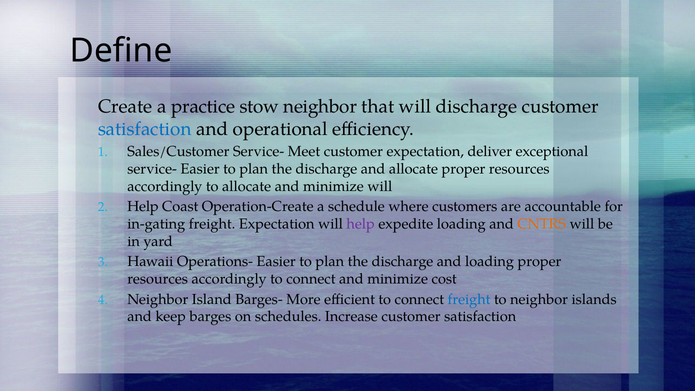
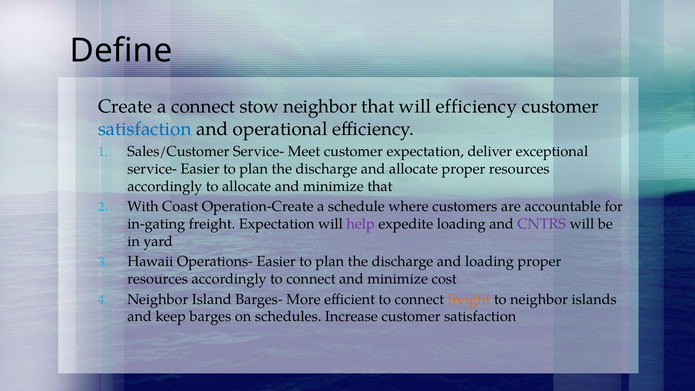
a practice: practice -> connect (203, 106)
will discharge: discharge -> efficiency (476, 106)
minimize will: will -> that (380, 186)
Help: Help -> With (143, 207)
CNTRS colour: orange -> purple (542, 224)
freight colour: blue -> orange (469, 299)
